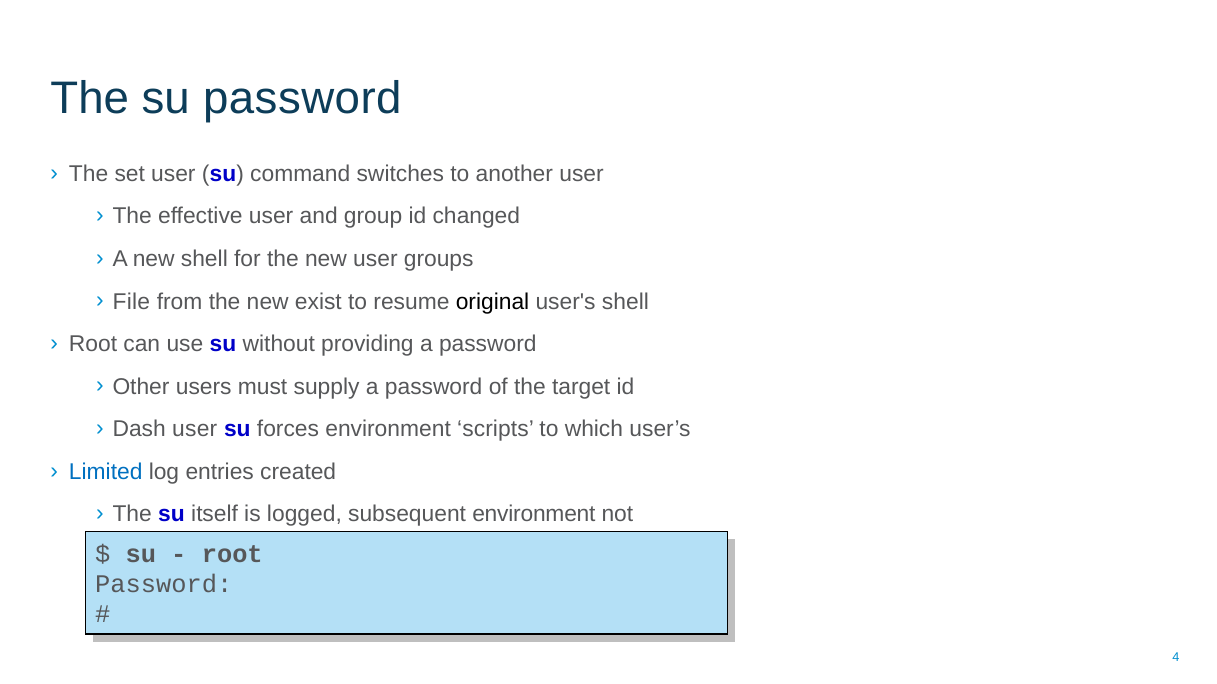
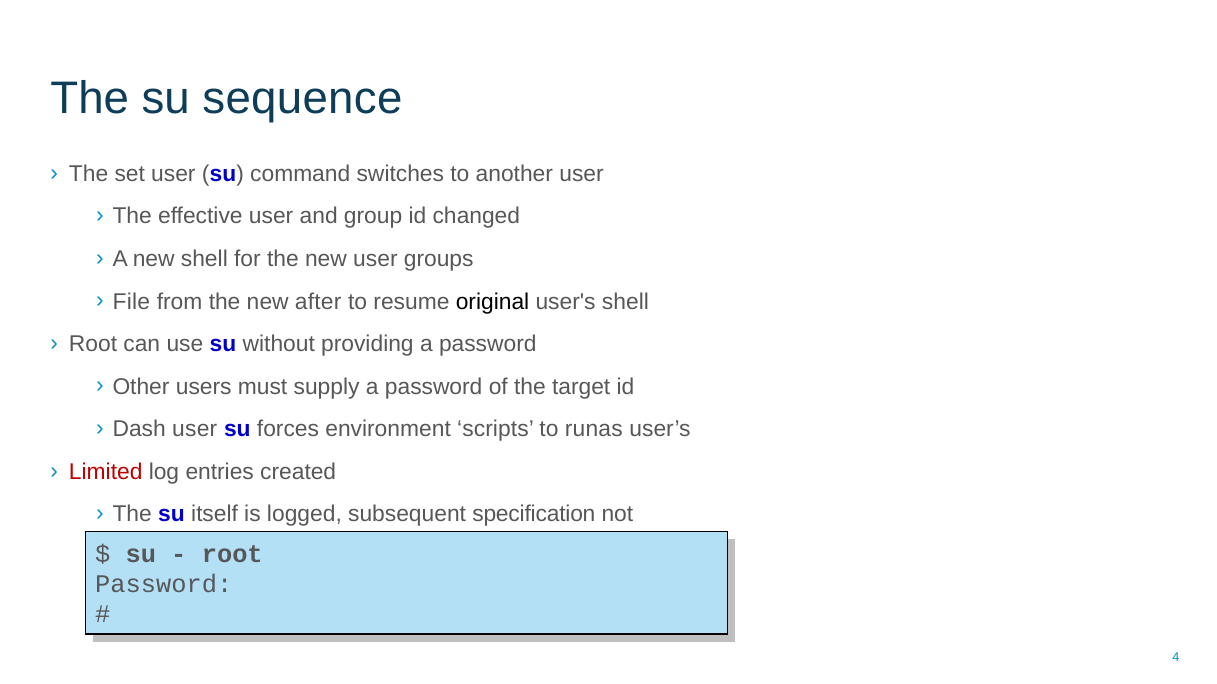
su password: password -> sequence (302, 99)
exist: exist -> after (318, 302)
which: which -> runas (594, 430)
Limited colour: blue -> red (106, 472)
subsequent environment: environment -> specification (534, 515)
